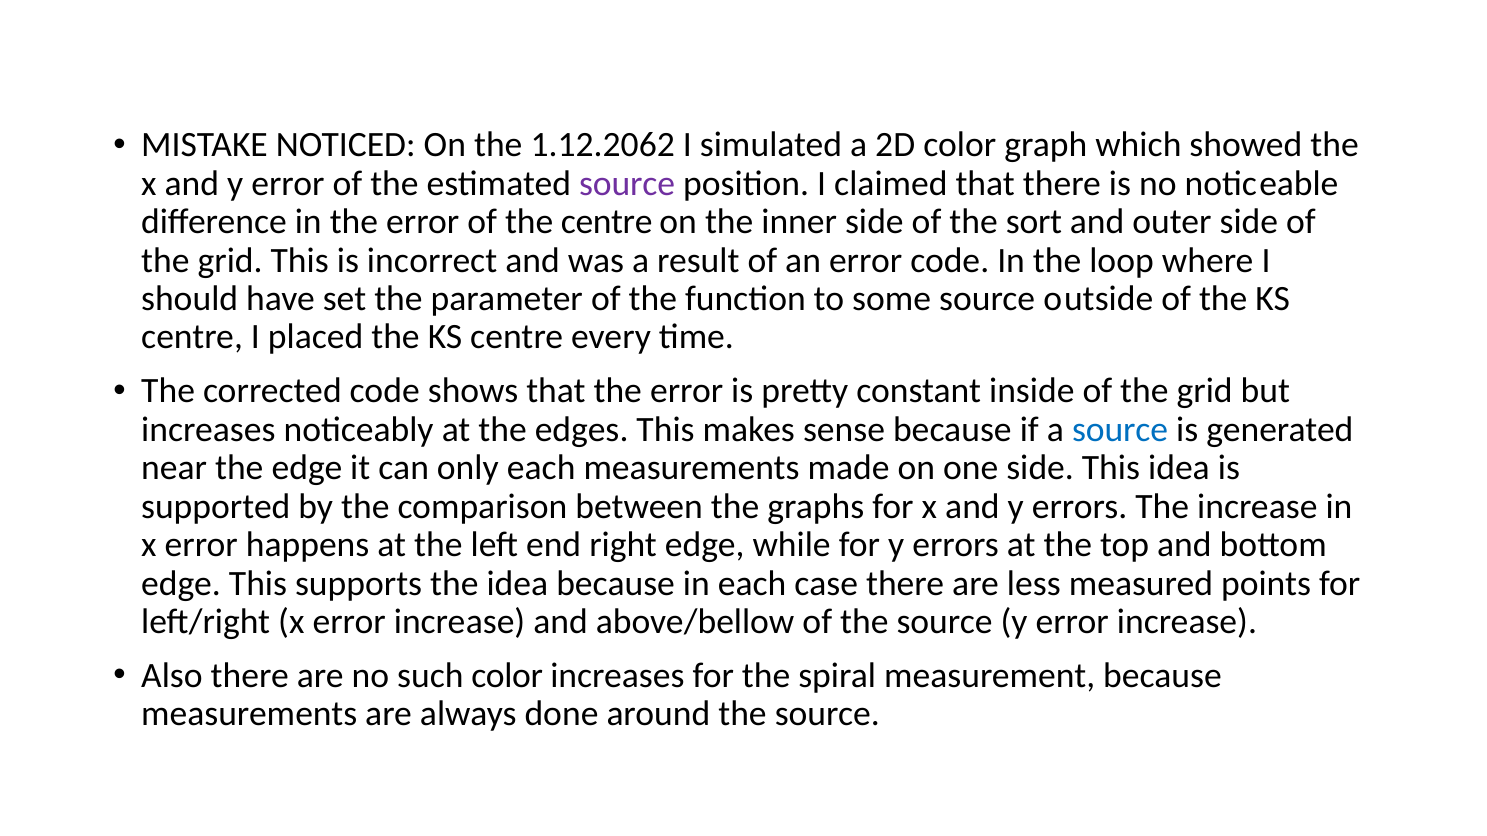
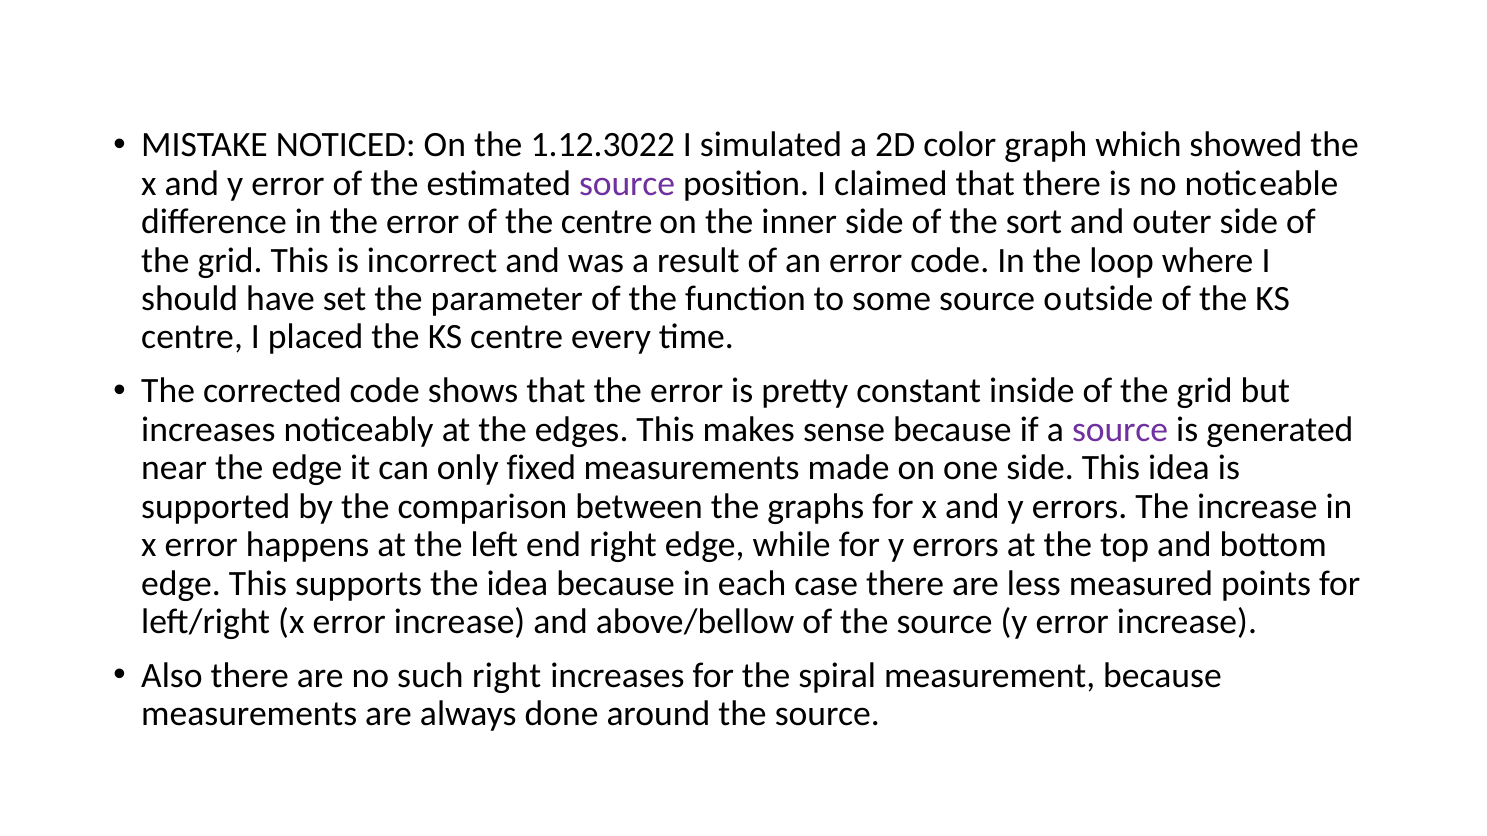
1.12.2062: 1.12.2062 -> 1.12.3022 (603, 145)
source colour: blue -> purple (1120, 430)
only each: each -> fixed (541, 468)
such color: color -> right (507, 676)
